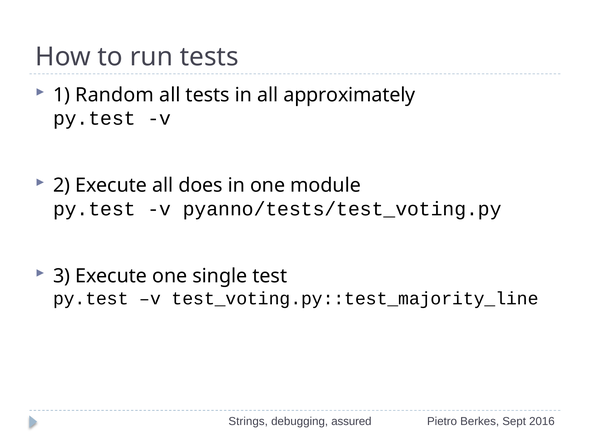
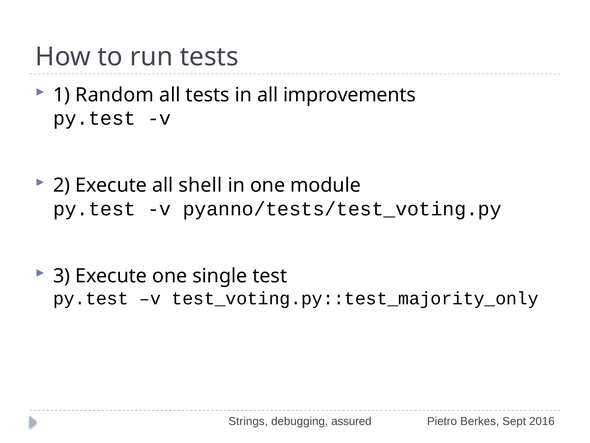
approximately: approximately -> improvements (349, 95)
does: does -> shell (200, 185)
test_voting.py::test_majority_line: test_voting.py::test_majority_line -> test_voting.py::test_majority_only (355, 298)
